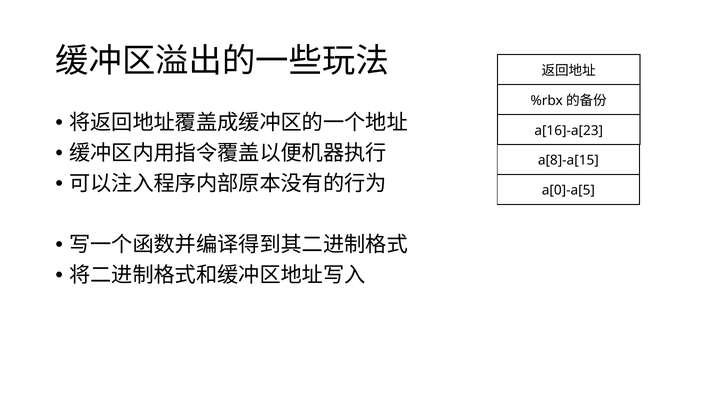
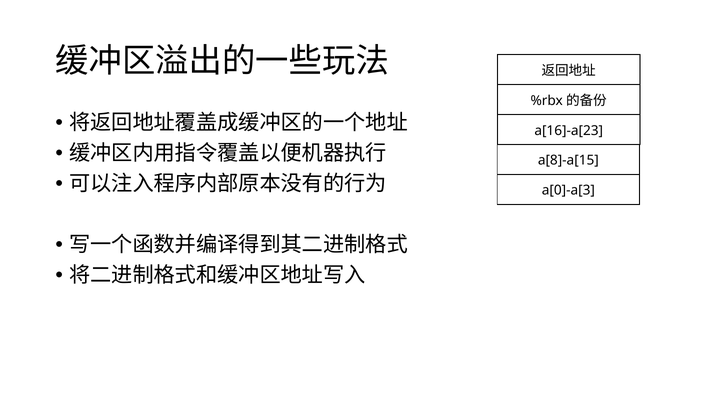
a[0]-a[5: a[0]-a[5 -> a[0]-a[3 (568, 190)
